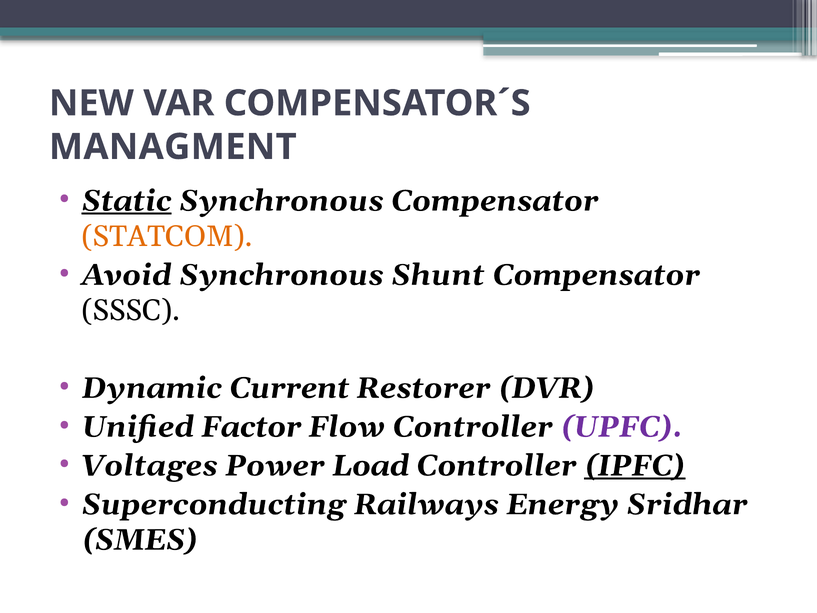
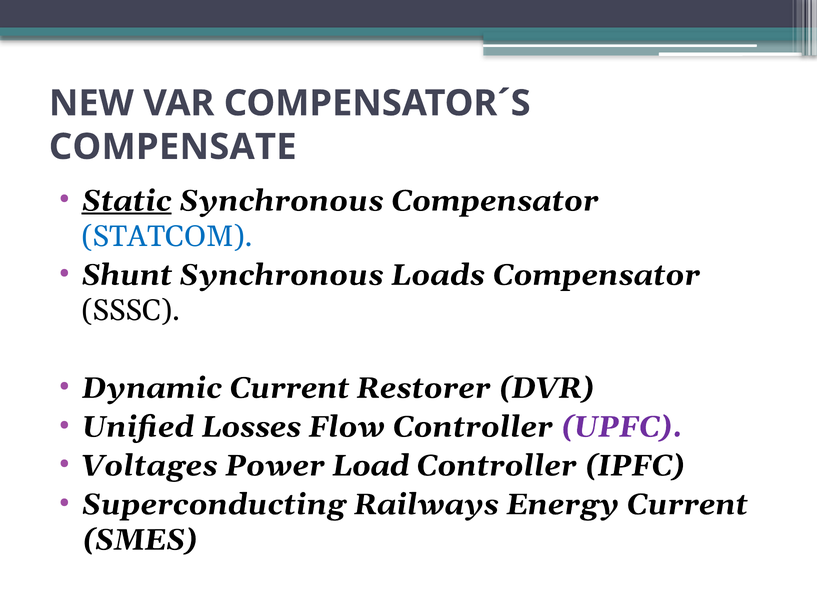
MANAGMENT: MANAGMENT -> COMPENSATE (173, 147)
STATCOM colour: orange -> blue (167, 236)
Avoid: Avoid -> Shunt (127, 275)
Shunt: Shunt -> Loads (438, 275)
Factor: Factor -> Losses (251, 427)
IPFC underline: present -> none (635, 466)
Energy Sridhar: Sridhar -> Current (687, 504)
